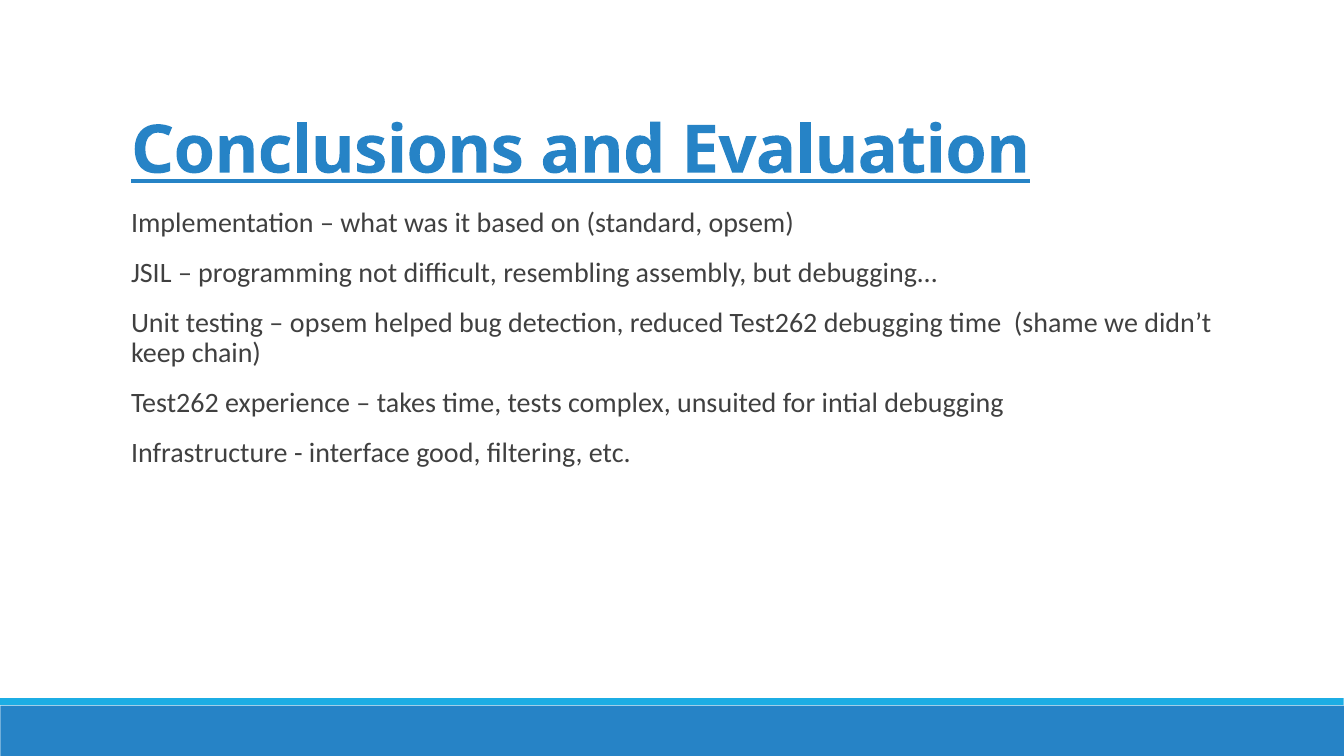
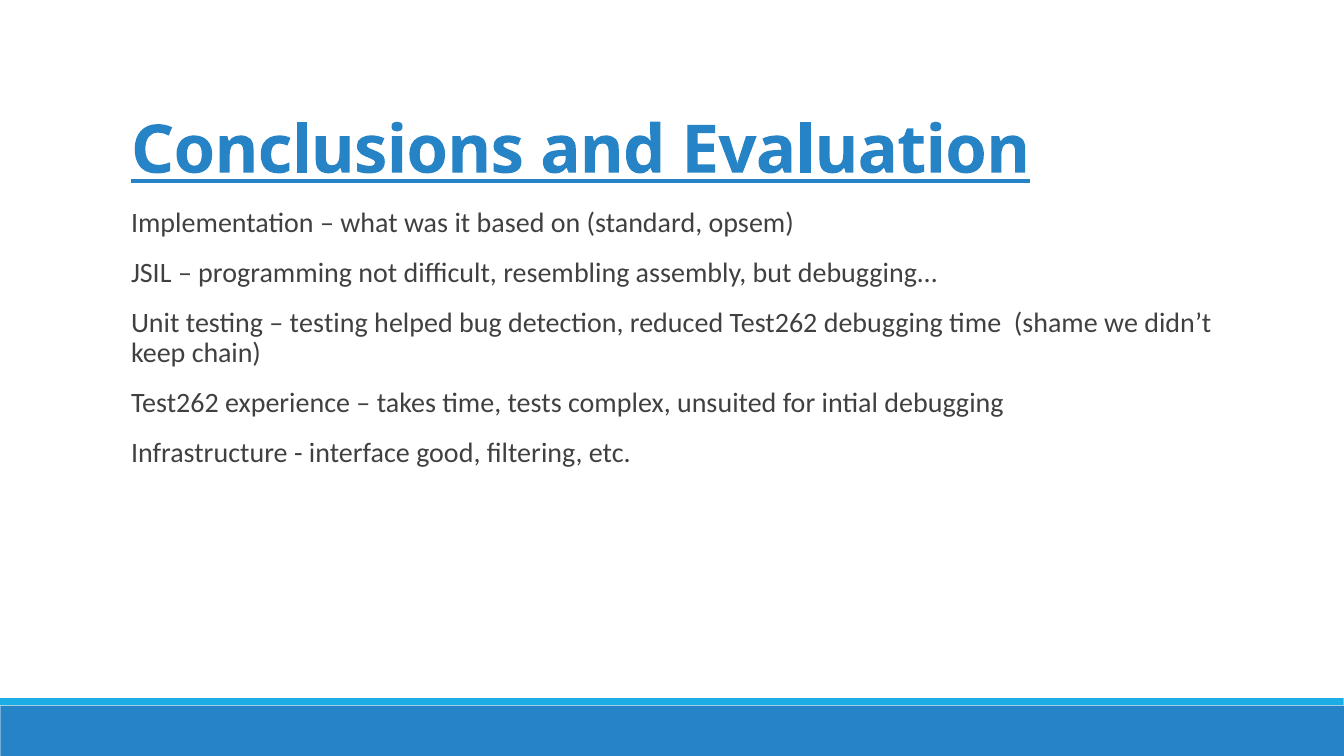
opsem: opsem -> testing (329, 323)
